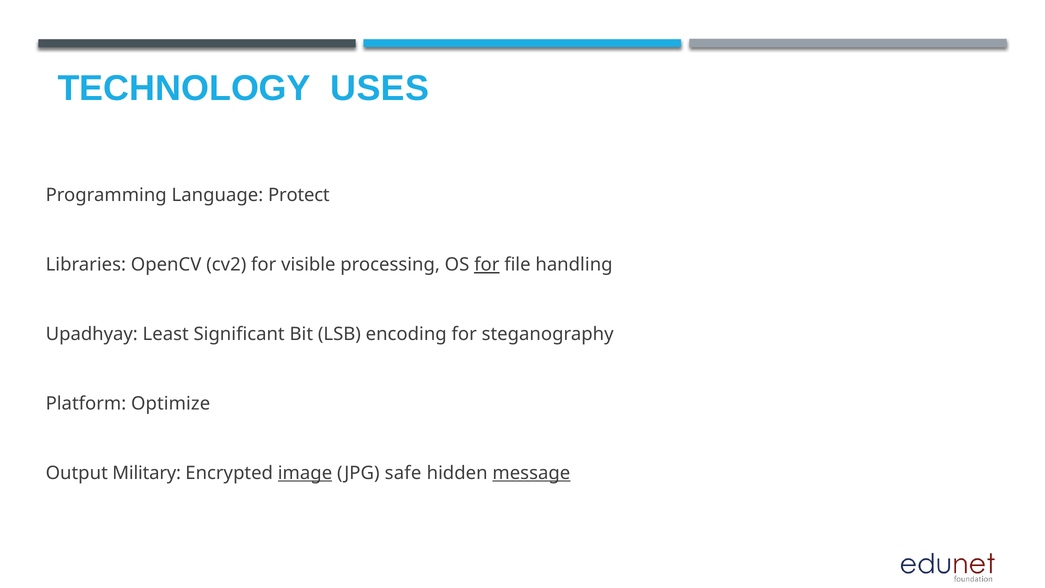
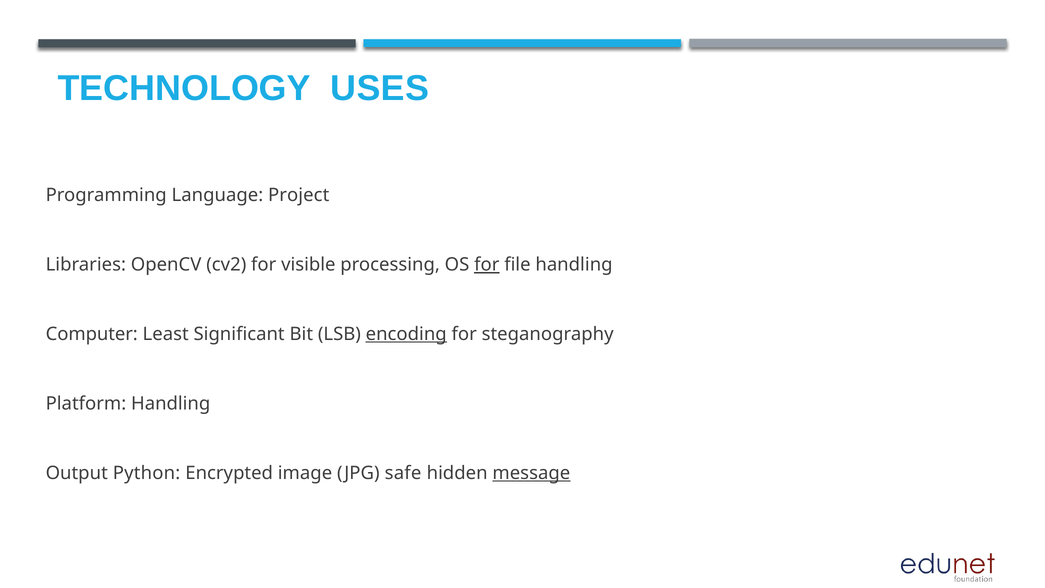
Protect: Protect -> Project (299, 195)
Upadhyay: Upadhyay -> Computer (92, 334)
encoding underline: none -> present (406, 334)
Platform Optimize: Optimize -> Handling (171, 403)
Military: Military -> Python (147, 473)
image underline: present -> none (305, 473)
